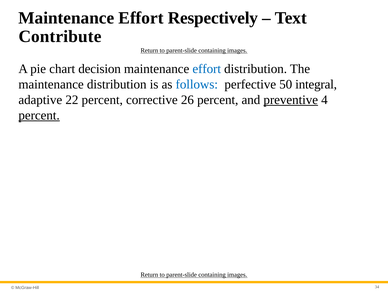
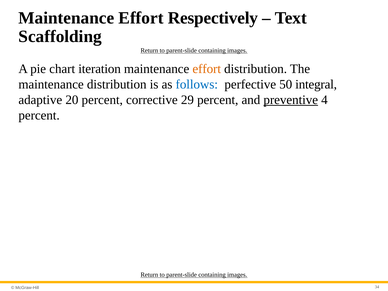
Contribute: Contribute -> Scaffolding (60, 37)
decision: decision -> iteration (100, 69)
effort colour: blue -> orange (207, 69)
22: 22 -> 20 (72, 100)
26: 26 -> 29 (187, 100)
percent underline: present -> none (39, 115)
